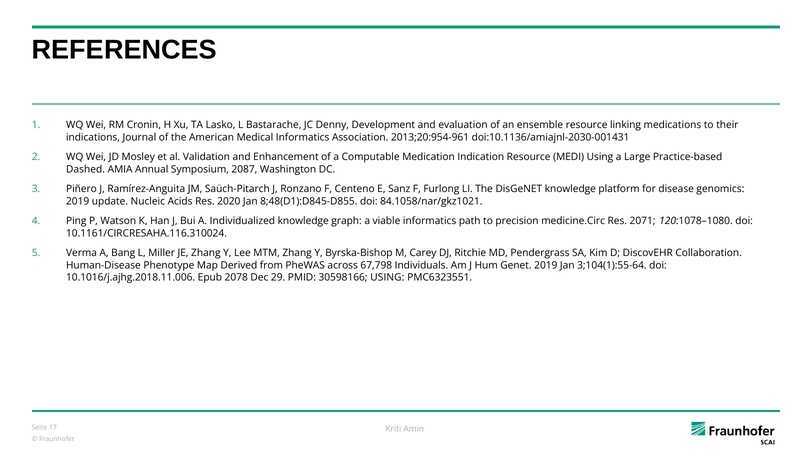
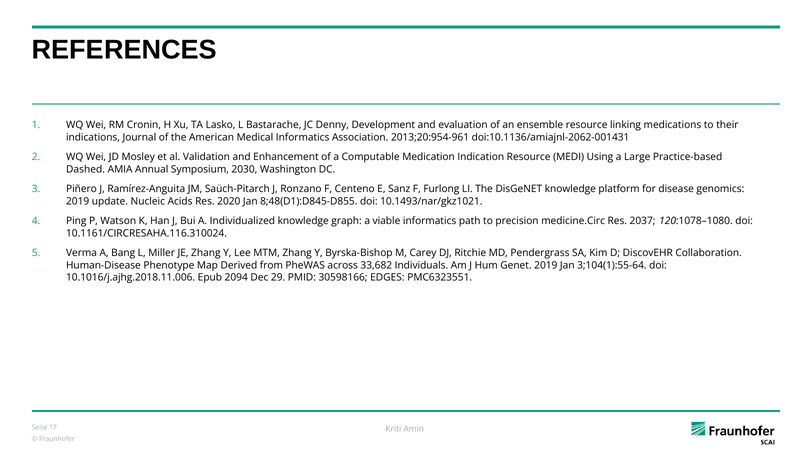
doi:10.1136/amiajnl-2030-001431: doi:10.1136/amiajnl-2030-001431 -> doi:10.1136/amiajnl-2062-001431 (551, 137)
2087: 2087 -> 2030 (244, 169)
84.1058/nar/gkz1021: 84.1058/nar/gkz1021 -> 10.1493/nar/gkz1021 (431, 201)
2071: 2071 -> 2037 (643, 221)
67,798: 67,798 -> 33,682 (376, 265)
2078: 2078 -> 2094 (236, 277)
30598166 USING: USING -> EDGES (387, 277)
